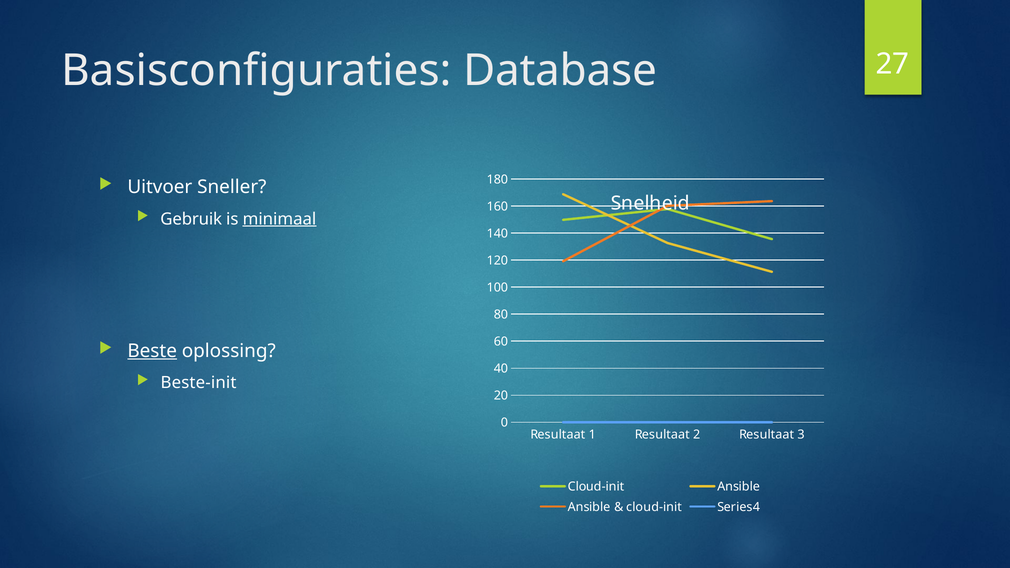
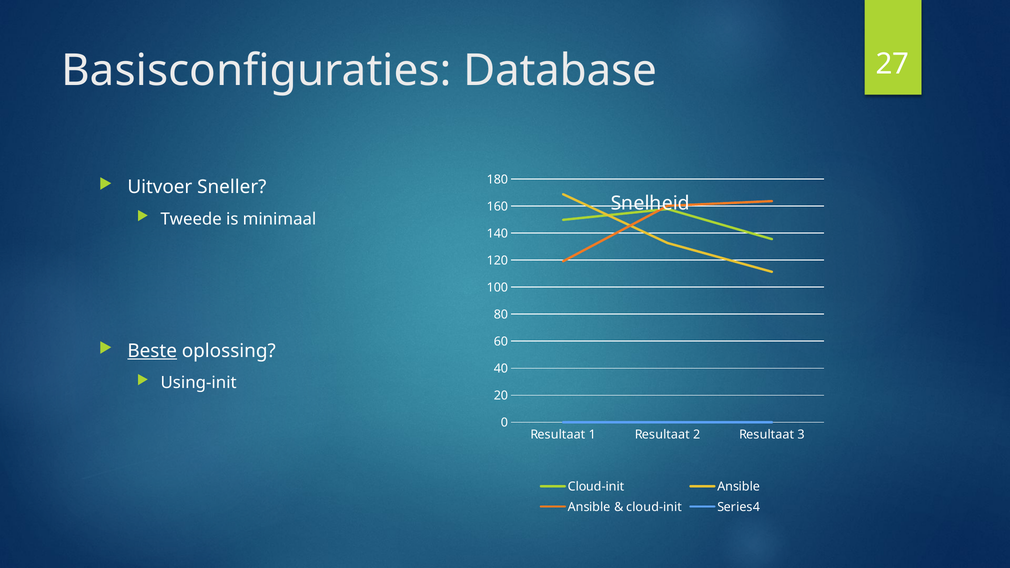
Gebruik: Gebruik -> Tweede (191, 219)
minimaal underline: present -> none (280, 219)
Beste-init: Beste-init -> Using-init (199, 383)
